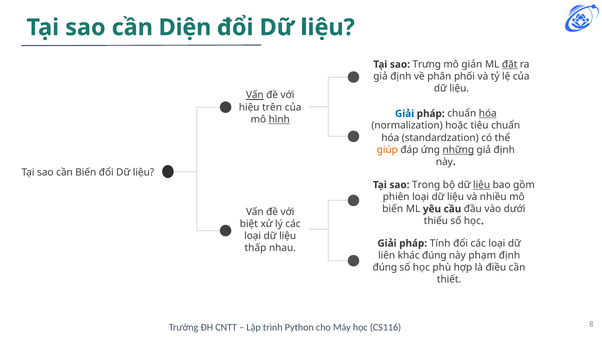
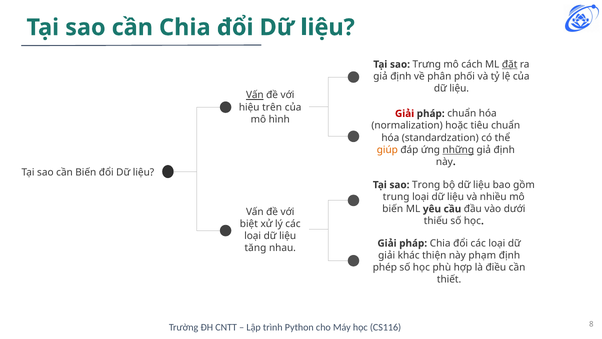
cần Diện: Diện -> Chia (185, 27)
giản: giản -> cách (472, 64)
Giải colour: blue -> red (405, 113)
hóa underline: present -> none (488, 113)
hình underline: present -> none (279, 119)
liệu underline: present -> none (482, 185)
phiên: phiên -> trung (396, 197)
pháp Tính: Tính -> Chia (440, 243)
thấp: thấp -> tăng (255, 248)
liên: liên -> giải (387, 255)
khác đúng: đúng -> thiện (434, 255)
đúng: đúng -> phép (385, 267)
